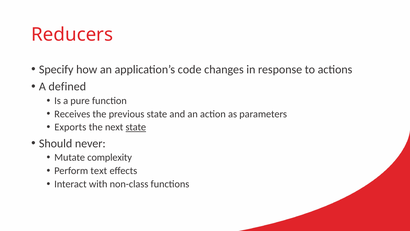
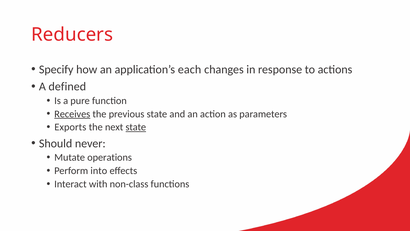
code: code -> each (190, 69)
Receives underline: none -> present (72, 114)
complexity: complexity -> operations (110, 157)
text: text -> into (99, 171)
